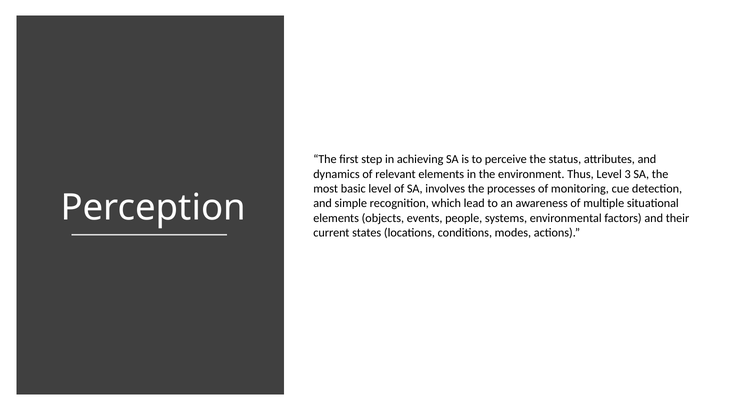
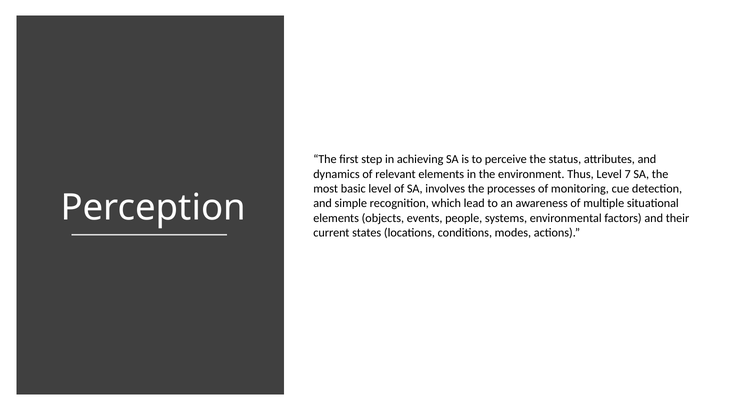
3: 3 -> 7 (628, 174)
